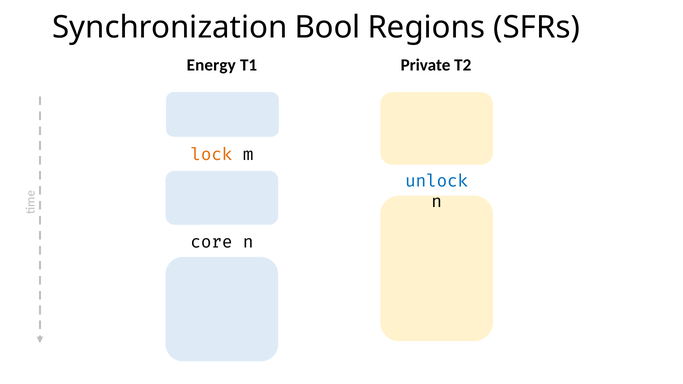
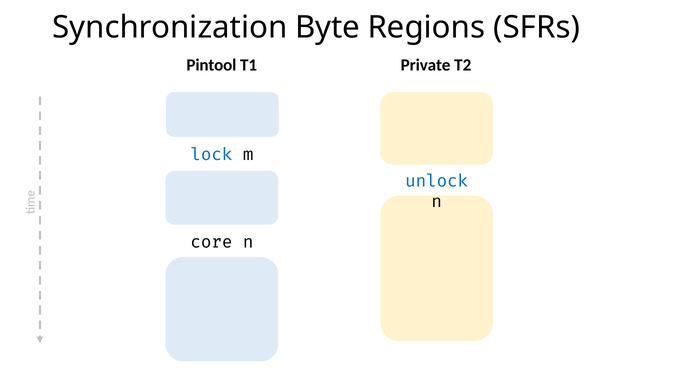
Bool: Bool -> Byte (328, 28)
Energy: Energy -> Pintool (211, 65)
lock colour: orange -> blue (211, 155)
